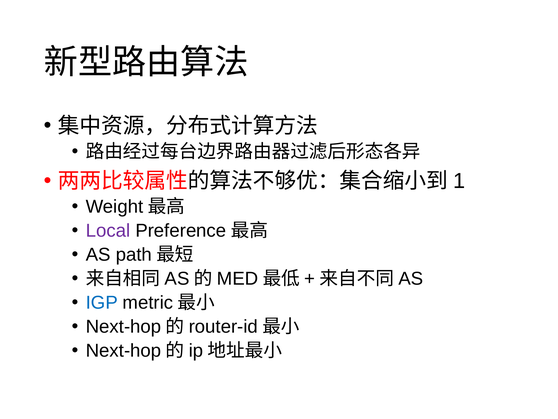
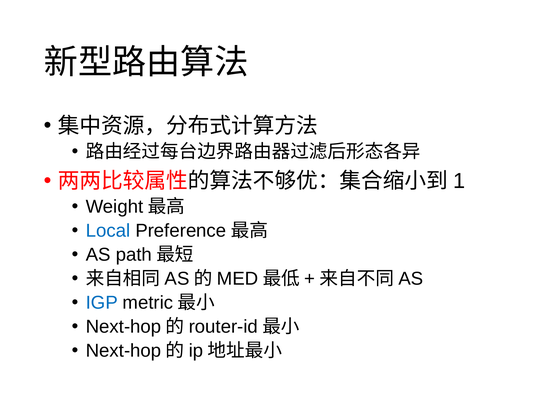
Local colour: purple -> blue (108, 231)
